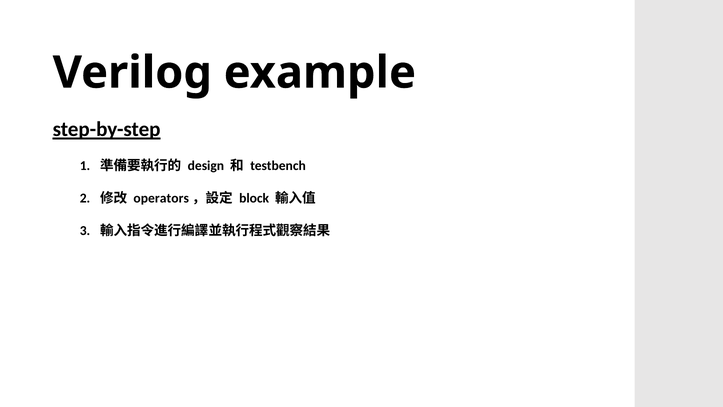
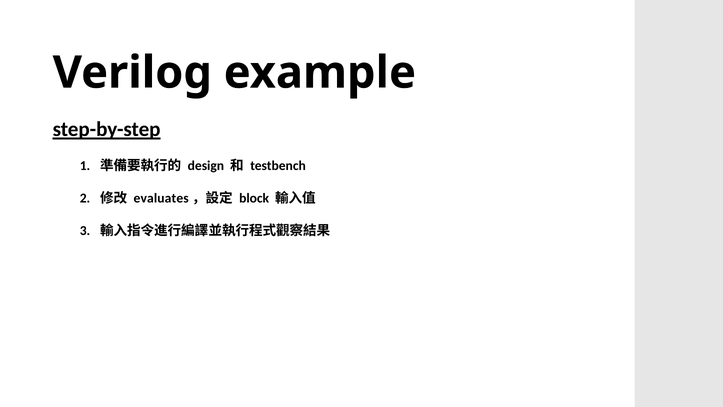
operators: operators -> evaluates (161, 198)
